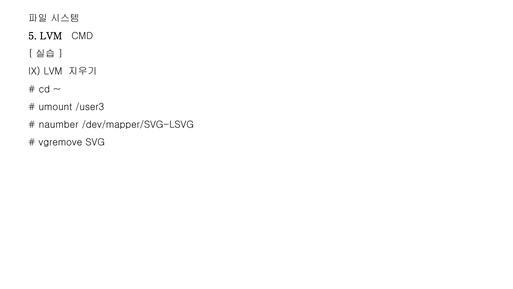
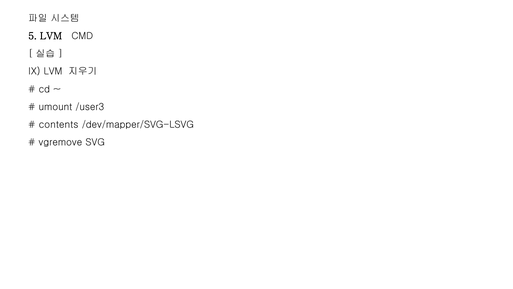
naumber: naumber -> contents (59, 124)
